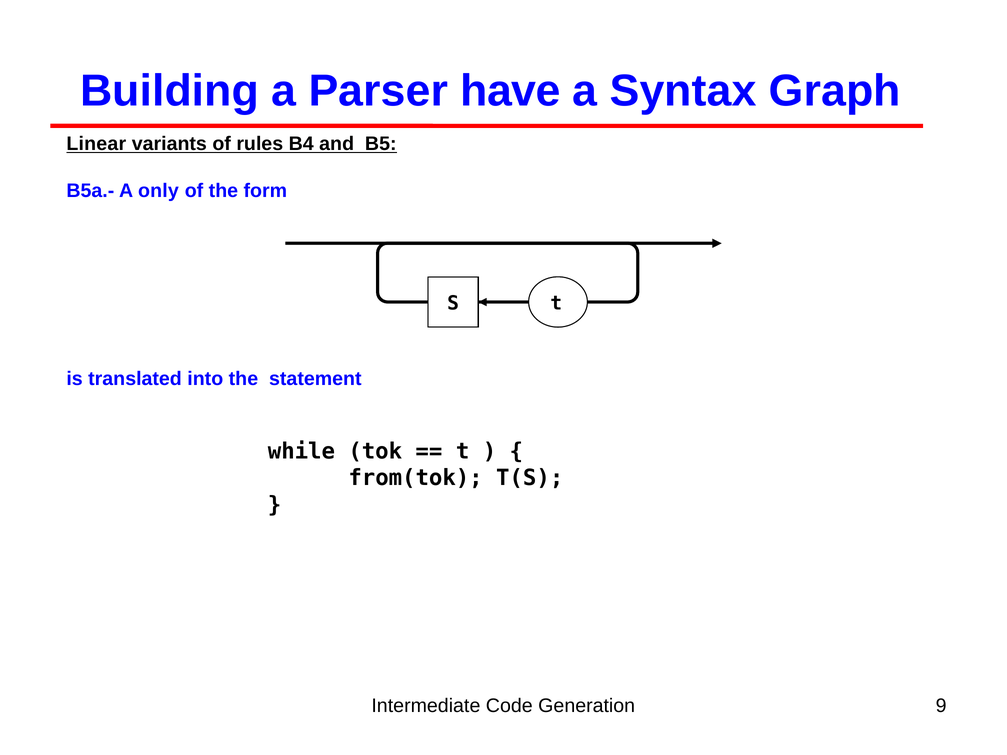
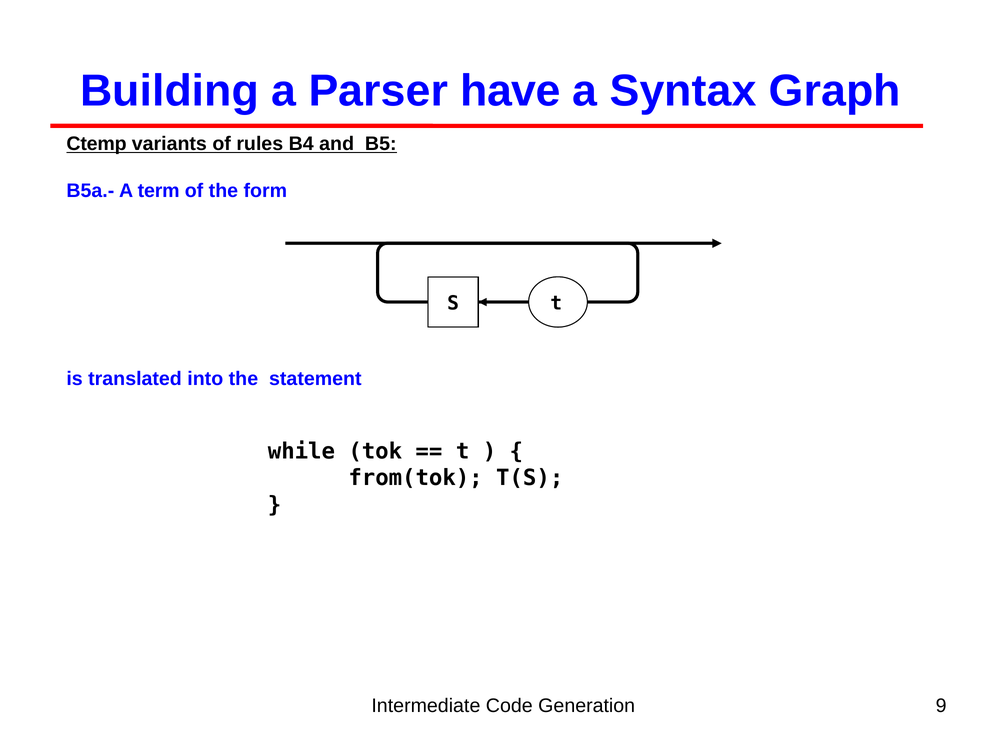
Linear: Linear -> Ctemp (97, 144)
only: only -> term (159, 191)
